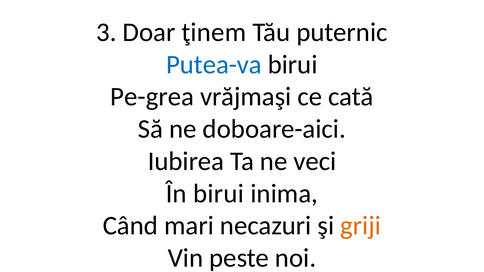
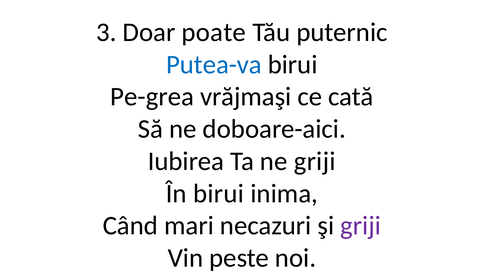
ţinem: ţinem -> poate (214, 32)
ne veci: veci -> griji (315, 161)
griji colour: orange -> purple (361, 226)
